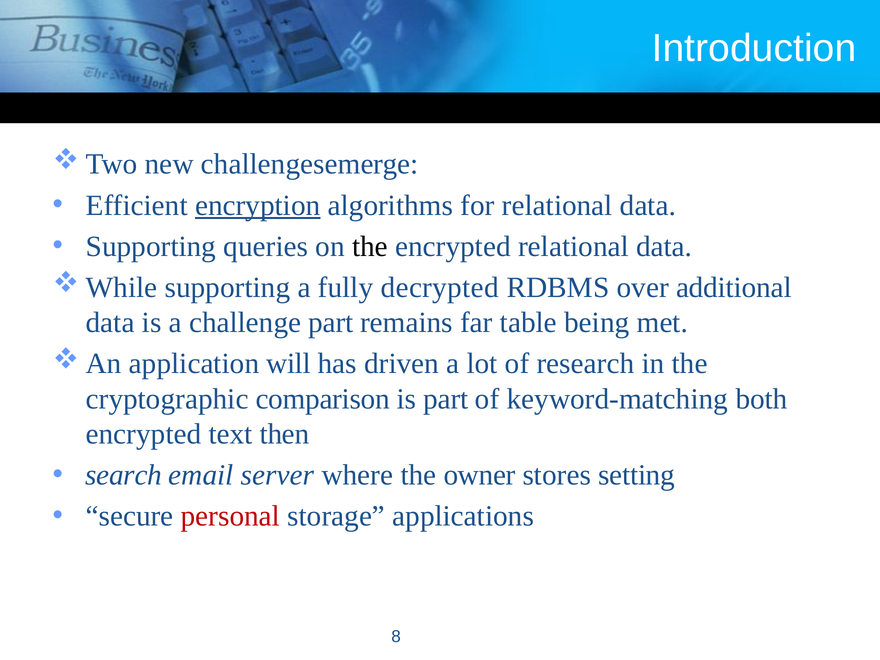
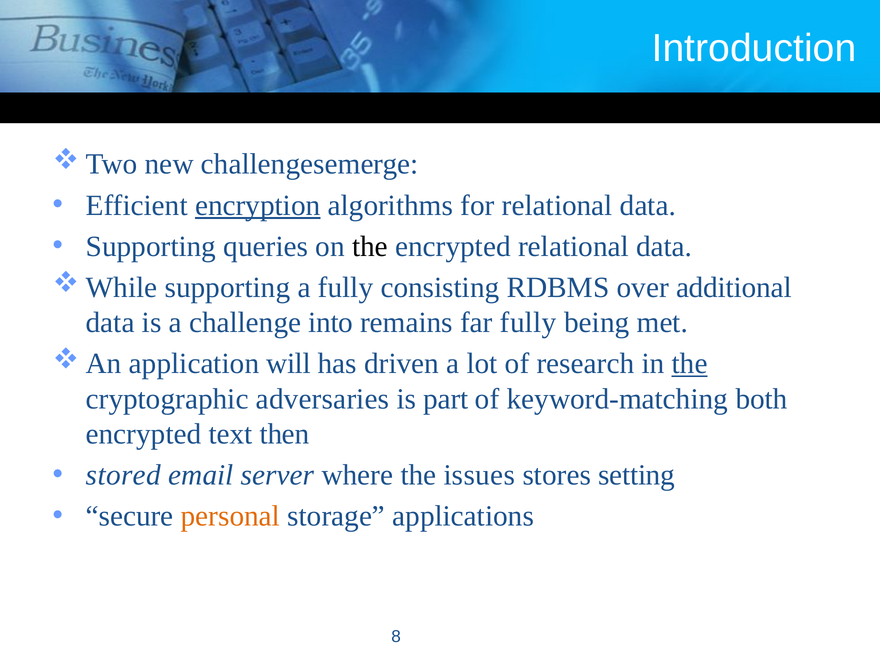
decrypted: decrypted -> consisting (440, 287)
challenge part: part -> into (331, 323)
far table: table -> fully (528, 323)
the underline: none -> present (690, 364)
comparison: comparison -> adversaries (323, 399)
search: search -> stored (123, 475)
owner: owner -> issues (479, 475)
personal colour: red -> orange (230, 516)
